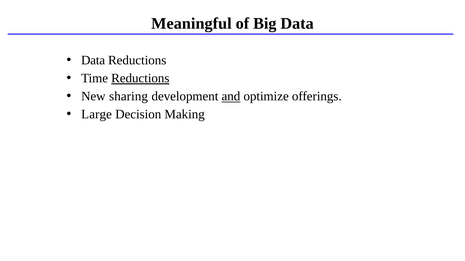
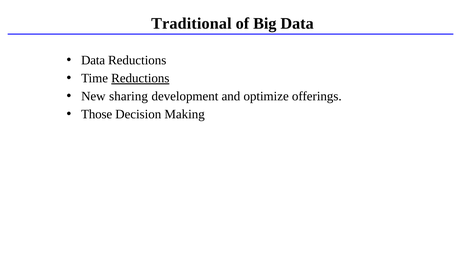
Meaningful: Meaningful -> Traditional (191, 24)
and underline: present -> none (231, 97)
Large: Large -> Those (97, 115)
